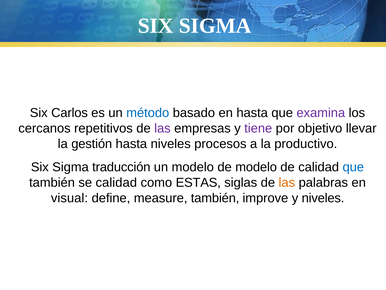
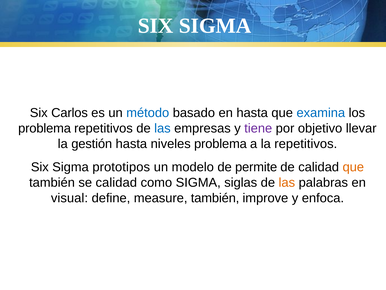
examina colour: purple -> blue (321, 113)
cercanos: cercanos -> problema (45, 128)
las colour: purple -> blue (162, 128)
niveles procesos: procesos -> problema (220, 144)
la productivo: productivo -> repetitivos (306, 144)
traducción: traducción -> prototipos (121, 167)
de modelo: modelo -> permite (256, 167)
que colour: blue -> orange (353, 167)
como ESTAS: ESTAS -> SIGMA (198, 182)
y niveles: niveles -> enfoca (323, 198)
